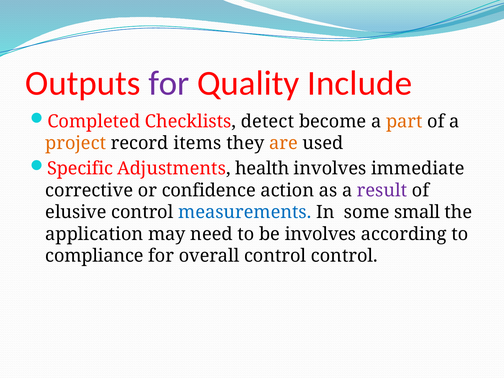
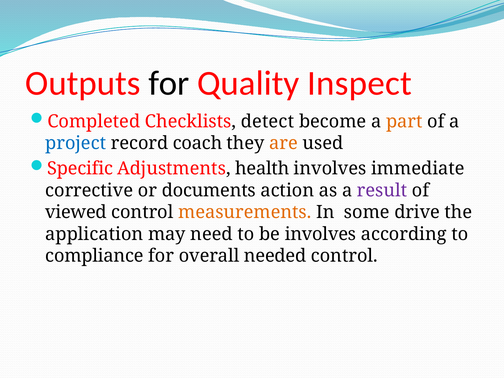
for colour: purple -> black (169, 83)
Include: Include -> Inspect (360, 83)
project colour: orange -> blue (76, 143)
items: items -> coach (198, 143)
confidence: confidence -> documents (209, 190)
elusive: elusive -> viewed (76, 212)
measurements colour: blue -> orange (245, 212)
small: small -> drive (417, 212)
overall control: control -> needed (275, 256)
